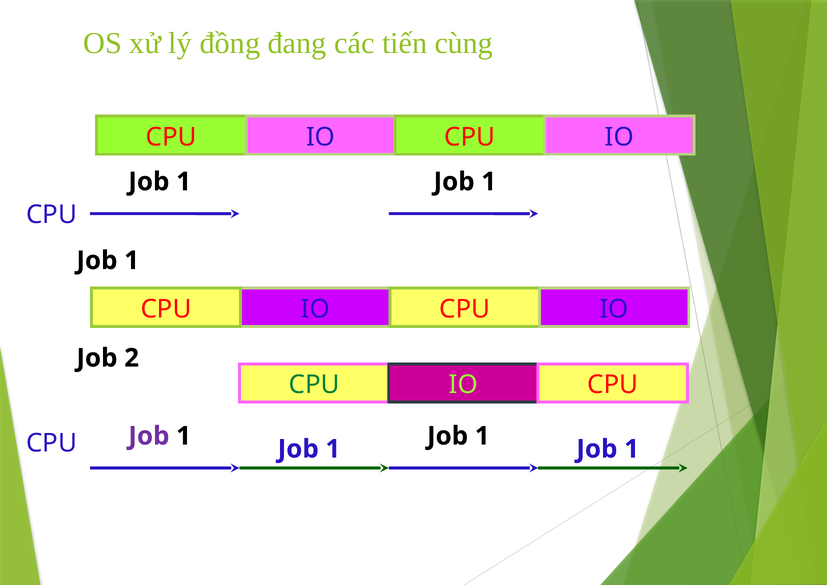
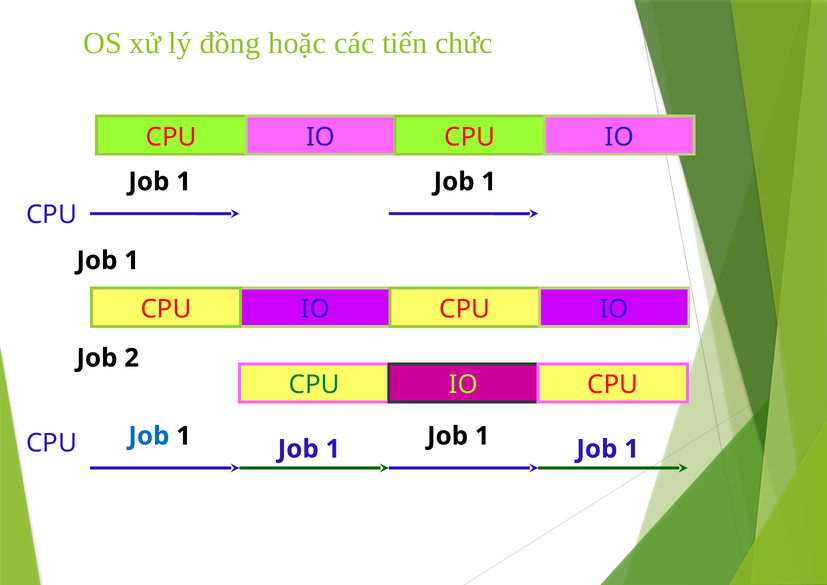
đang: đang -> hoặc (297, 43)
cùng: cùng -> chức (464, 43)
Job colour: purple -> blue (149, 436)
